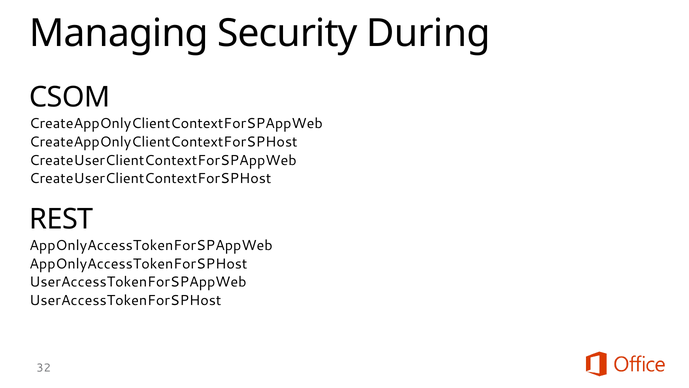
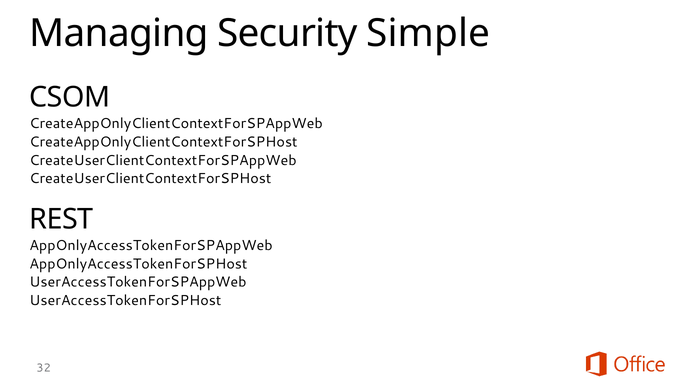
During: During -> Simple (428, 34)
